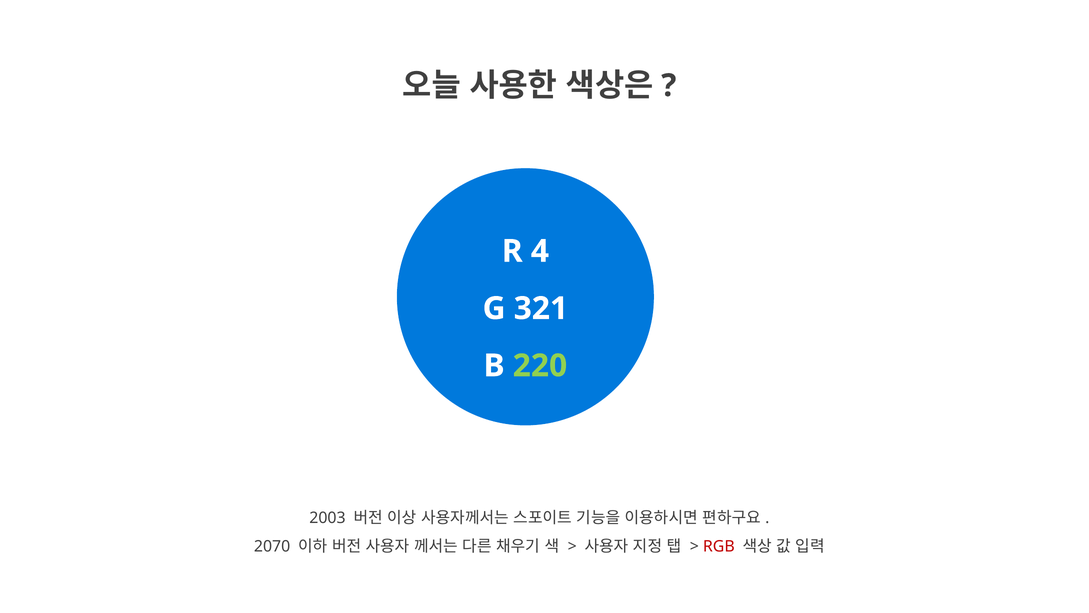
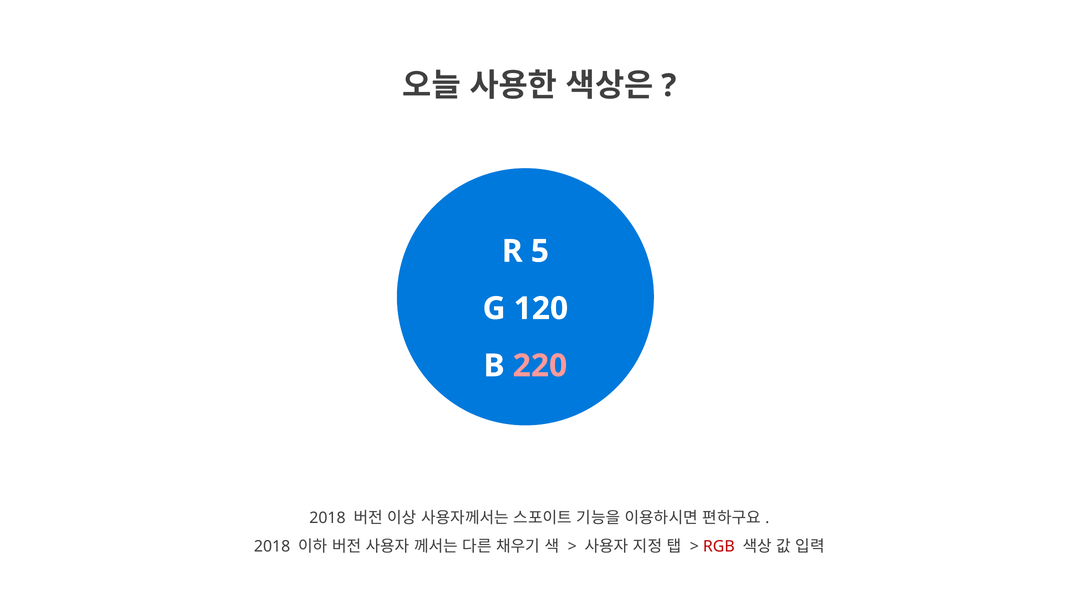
4: 4 -> 5 (540, 251)
321: 321 -> 120 (541, 308)
220 colour: light green -> pink (540, 366)
2003: 2003 -> 2018 (327, 518)
2070: 2070 -> 2018 (272, 546)
